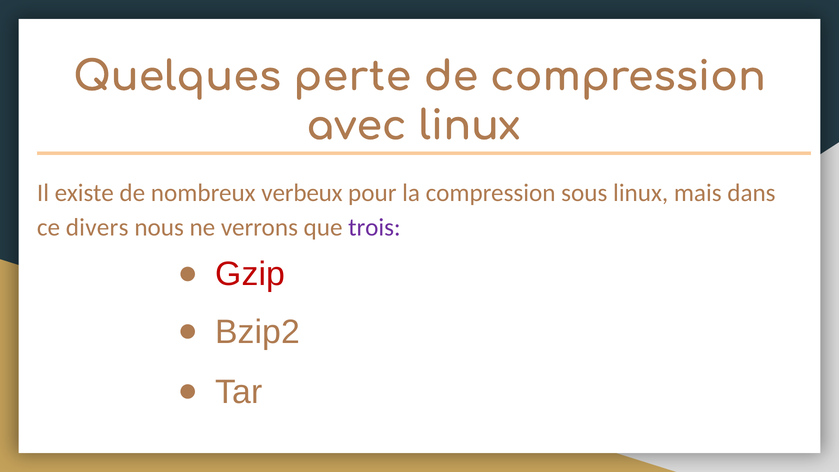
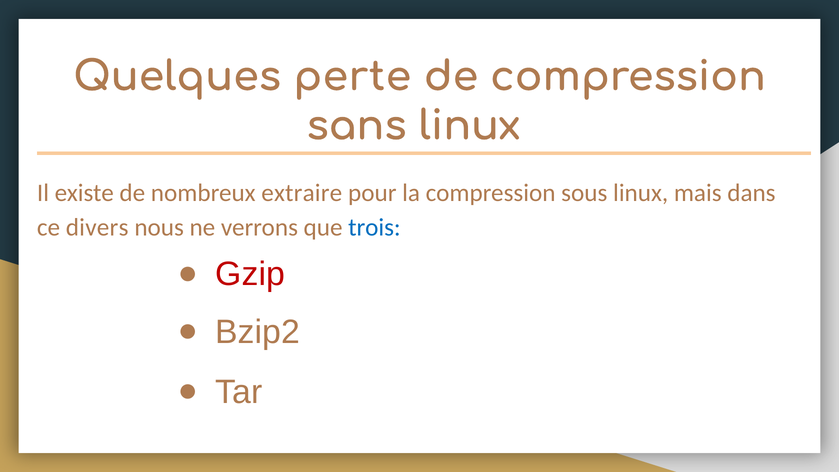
avec: avec -> sans (356, 126)
verbeux: verbeux -> extraire (302, 193)
trois colour: purple -> blue (374, 227)
